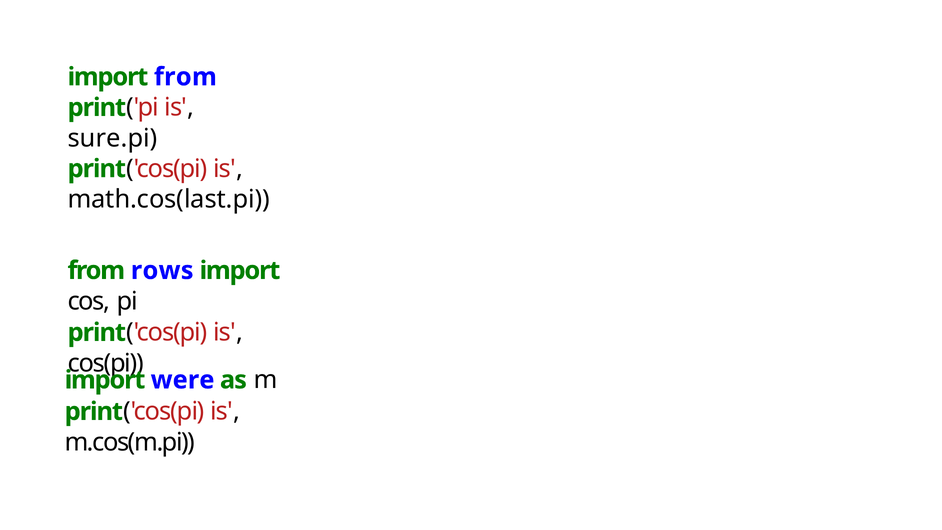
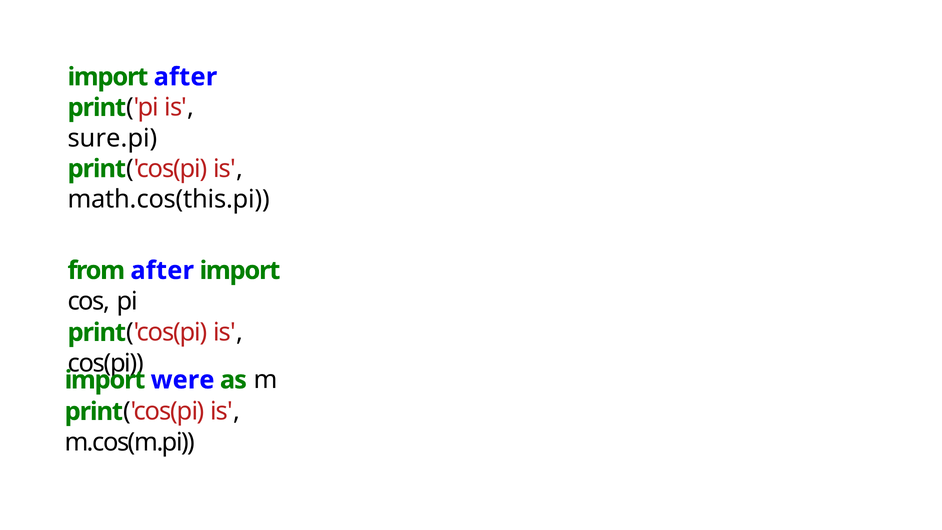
import from: from -> after (185, 77)
math.cos(last.pi: math.cos(last.pi -> math.cos(this.pi (169, 199)
from rows: rows -> after (162, 271)
